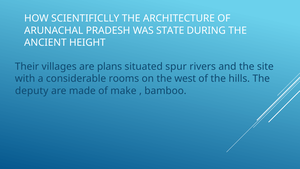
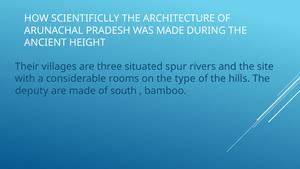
WAS STATE: STATE -> MADE (170, 30)
plans: plans -> three (109, 67)
west: west -> type (185, 79)
make: make -> south (124, 91)
